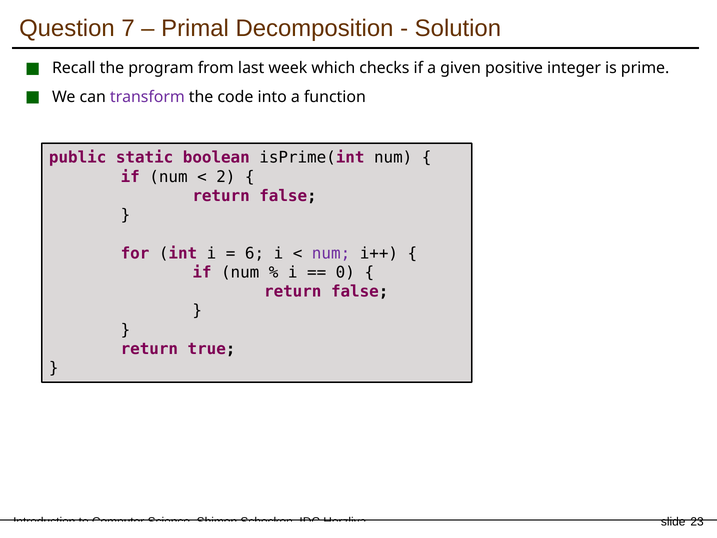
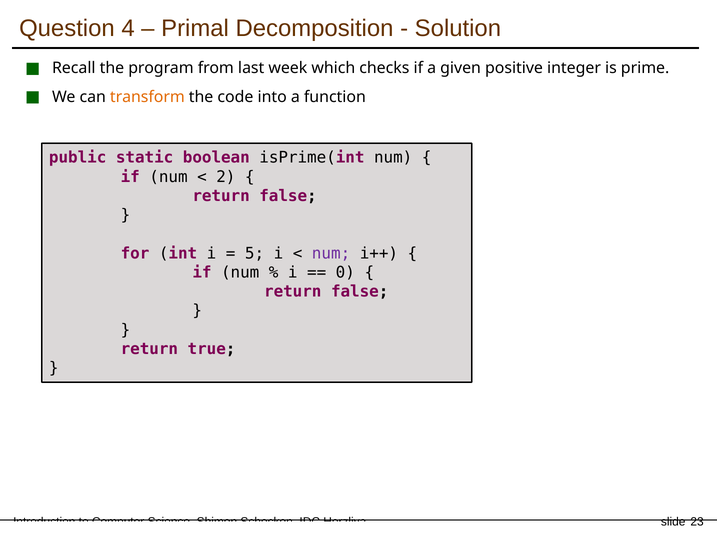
7: 7 -> 4 (128, 29)
transform colour: purple -> orange (147, 97)
6: 6 -> 5 (255, 253)
